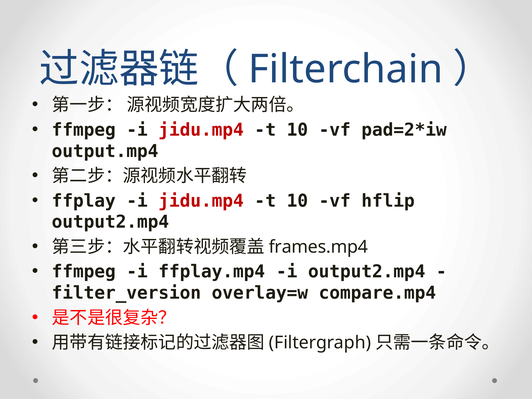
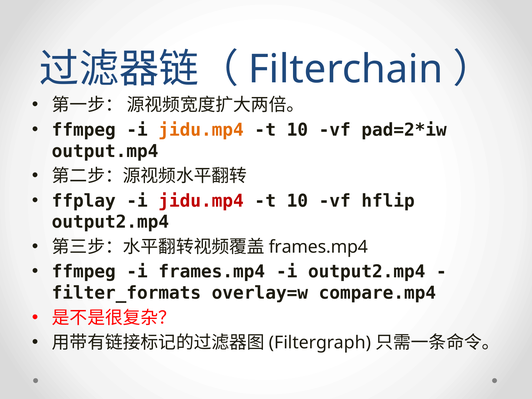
jidu.mp4 colour: red -> orange (201, 130)
i ffplay.mp4: ffplay.mp4 -> frames.mp4 (212, 272)
filter_version: filter_version -> filter_formats (127, 293)
